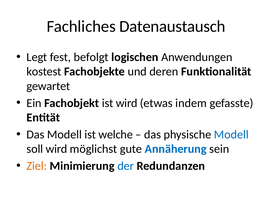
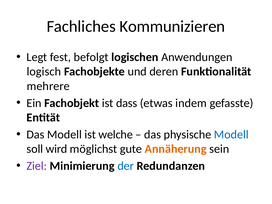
Datenaustausch: Datenaustausch -> Kommunizieren (172, 26)
kostest: kostest -> logisch (44, 72)
gewartet: gewartet -> mehrere (48, 86)
ist wird: wird -> dass (127, 103)
Annäherung colour: blue -> orange (176, 149)
Ziel colour: orange -> purple (37, 166)
